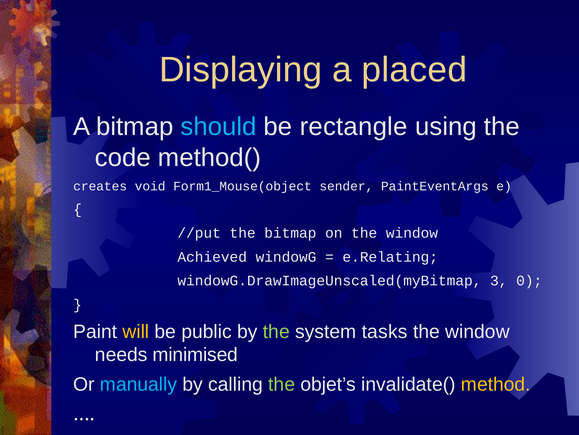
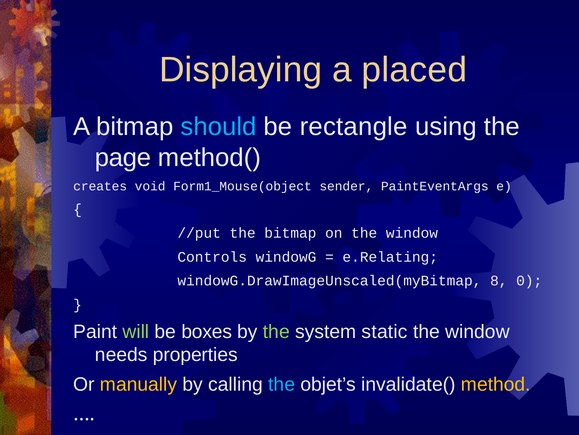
code: code -> page (123, 157)
Achieved: Achieved -> Controls (212, 256)
3: 3 -> 8 (499, 280)
will colour: yellow -> light green (136, 331)
public: public -> boxes (207, 331)
tasks: tasks -> static (385, 331)
minimised: minimised -> properties (195, 354)
manually colour: light blue -> yellow (139, 384)
the colour: light green -> light blue (282, 384)
